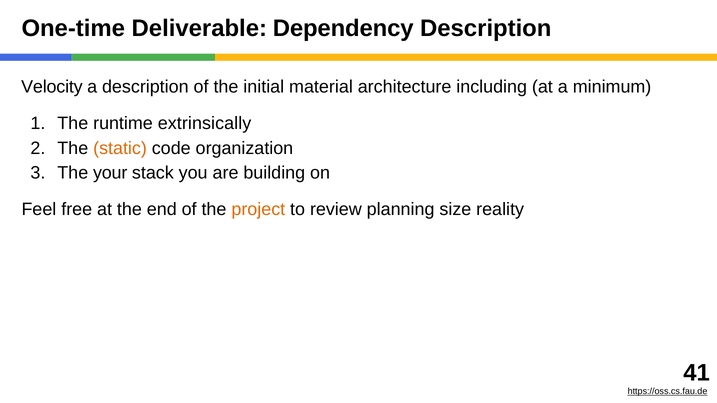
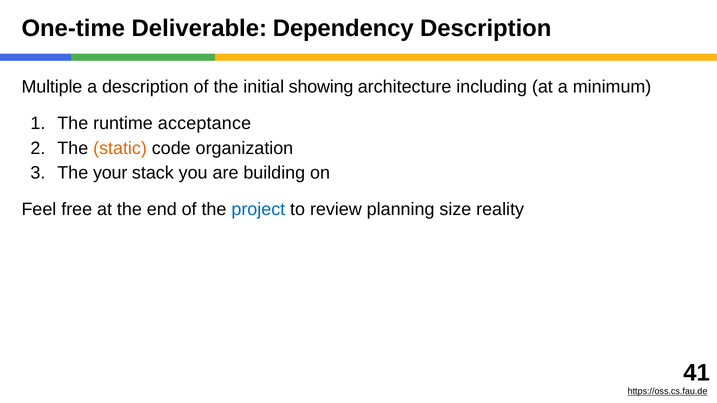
Velocity: Velocity -> Multiple (52, 87)
material: material -> showing (321, 87)
extrinsically: extrinsically -> acceptance (204, 124)
project colour: orange -> blue (258, 210)
